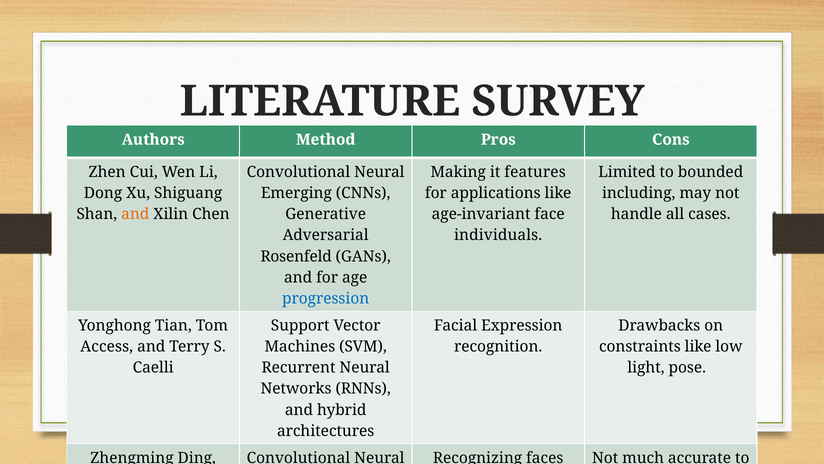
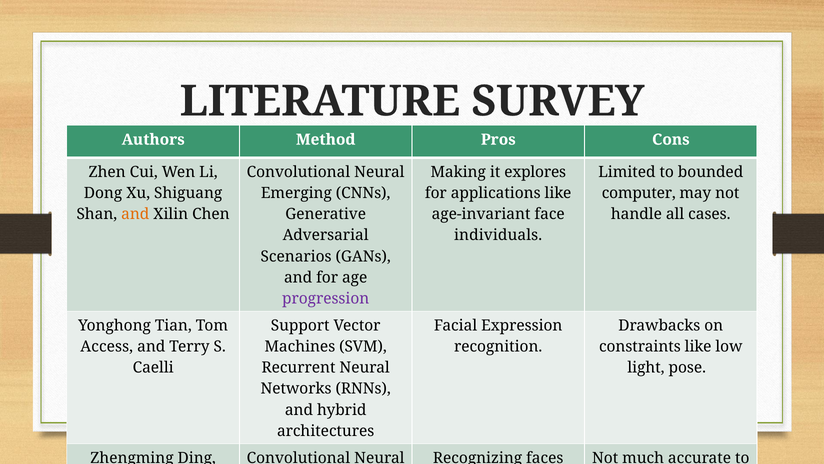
features: features -> explores (535, 172)
including: including -> computer (639, 193)
Rosenfeld: Rosenfeld -> Scenarios (296, 256)
progression colour: blue -> purple (326, 298)
